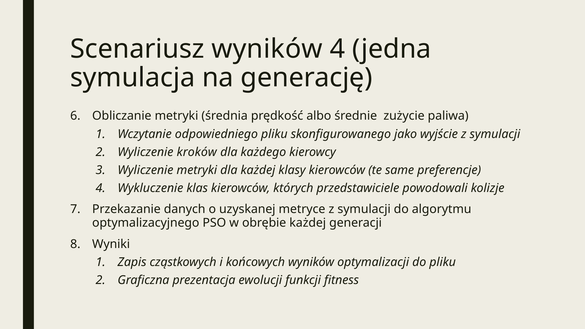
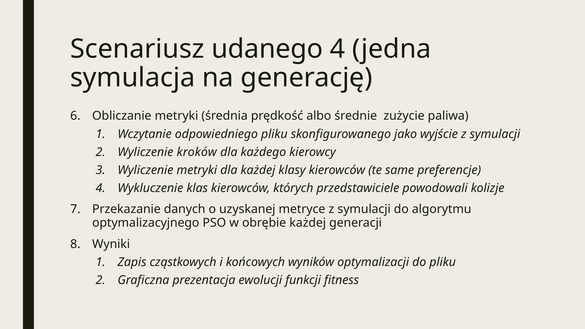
Scenariusz wyników: wyników -> udanego (267, 49)
